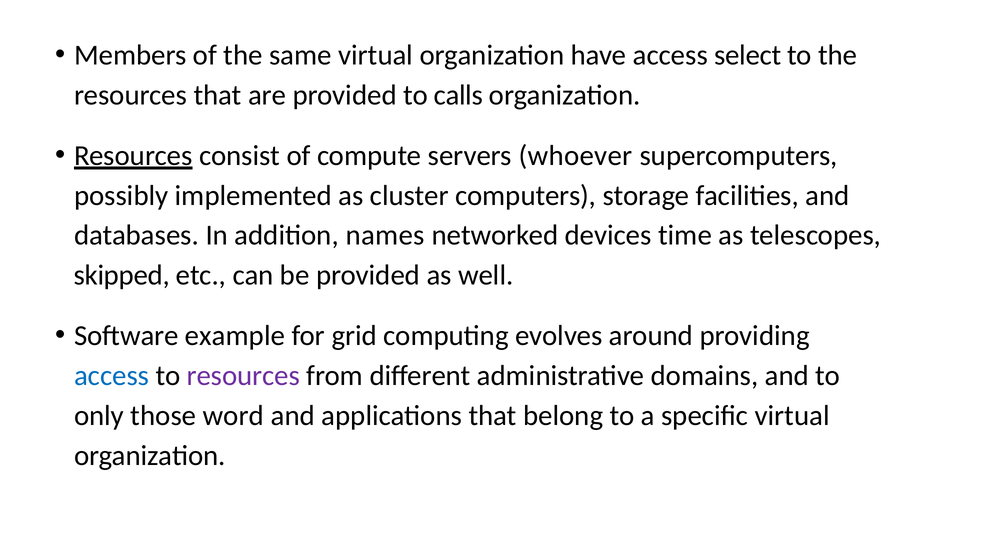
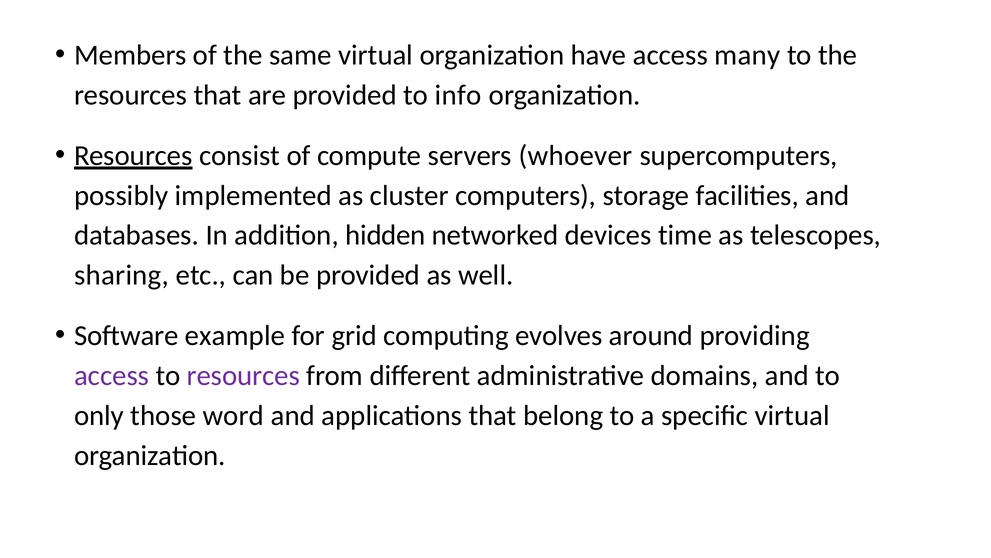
select: select -> many (747, 55)
calls: calls -> info (458, 95)
names: names -> hidden (385, 235)
skipped: skipped -> sharing (122, 275)
access colour: blue -> purple (112, 375)
